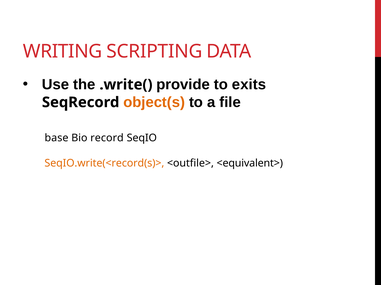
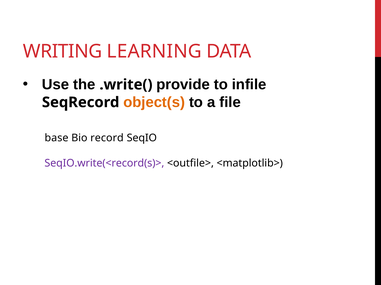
SCRIPTING: SCRIPTING -> LEARNING (154, 51)
exits: exits -> infile (249, 85)
SeqIO.write(<record(s)> colour: orange -> purple (104, 164)
<equivalent>: <equivalent> -> <matplotlib> (250, 164)
